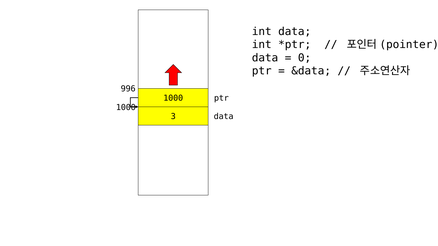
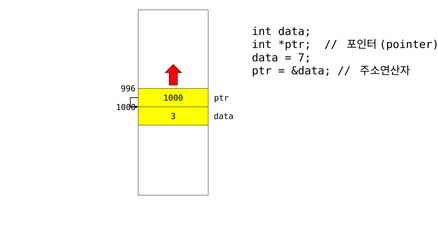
0: 0 -> 7 (305, 58)
